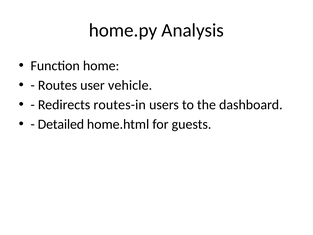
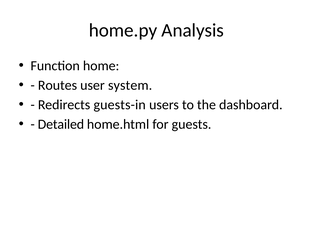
vehicle: vehicle -> system (130, 85)
routes-in: routes-in -> guests-in (120, 105)
